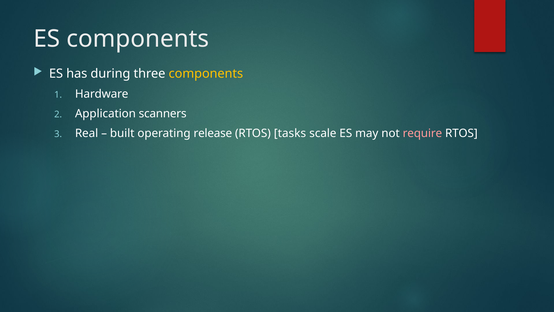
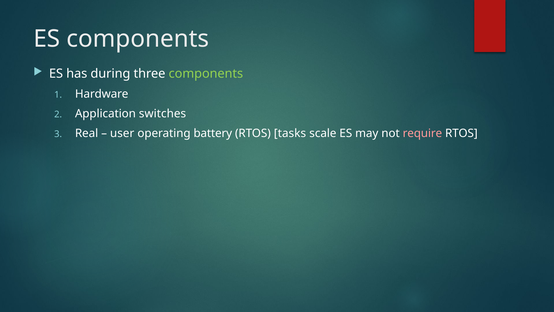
components colour: yellow -> light green (206, 74)
scanners: scanners -> switches (163, 113)
built: built -> user (122, 133)
release: release -> battery (213, 133)
